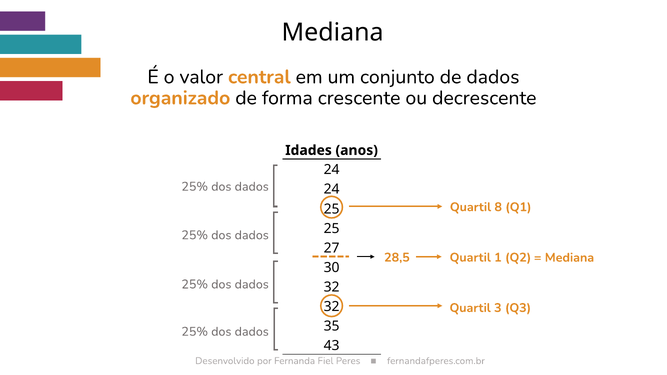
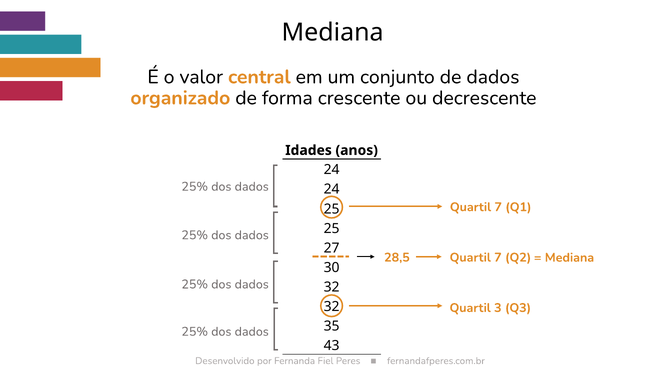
8: 8 -> 7 (498, 207)
1: 1 -> 7 (498, 258)
